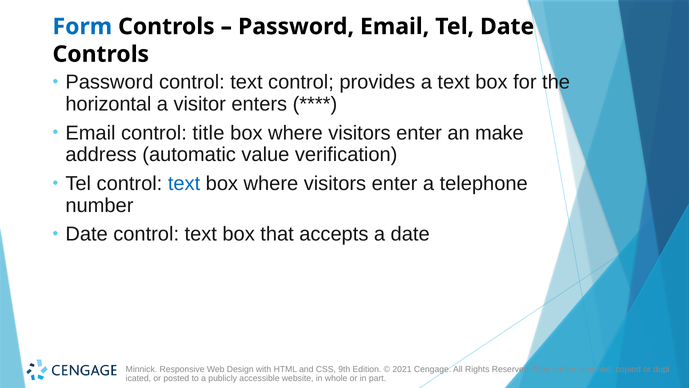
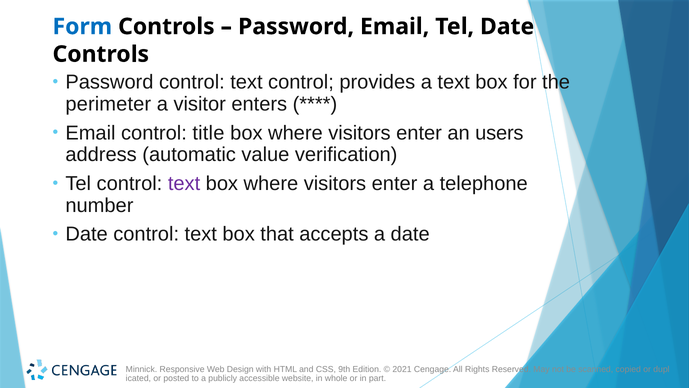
horizontal: horizontal -> perimeter (108, 104)
make: make -> users (499, 133)
text colour: blue -> purple (184, 183)
